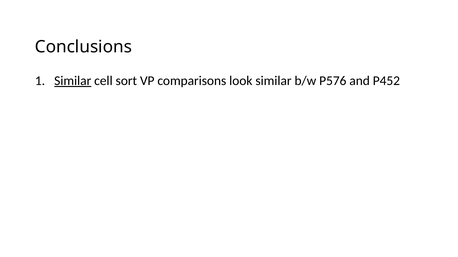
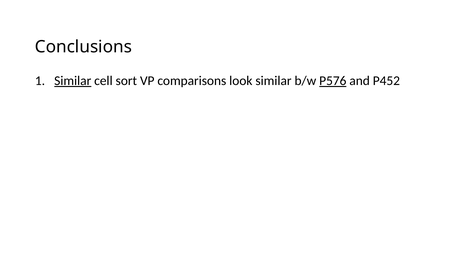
P576 underline: none -> present (333, 81)
